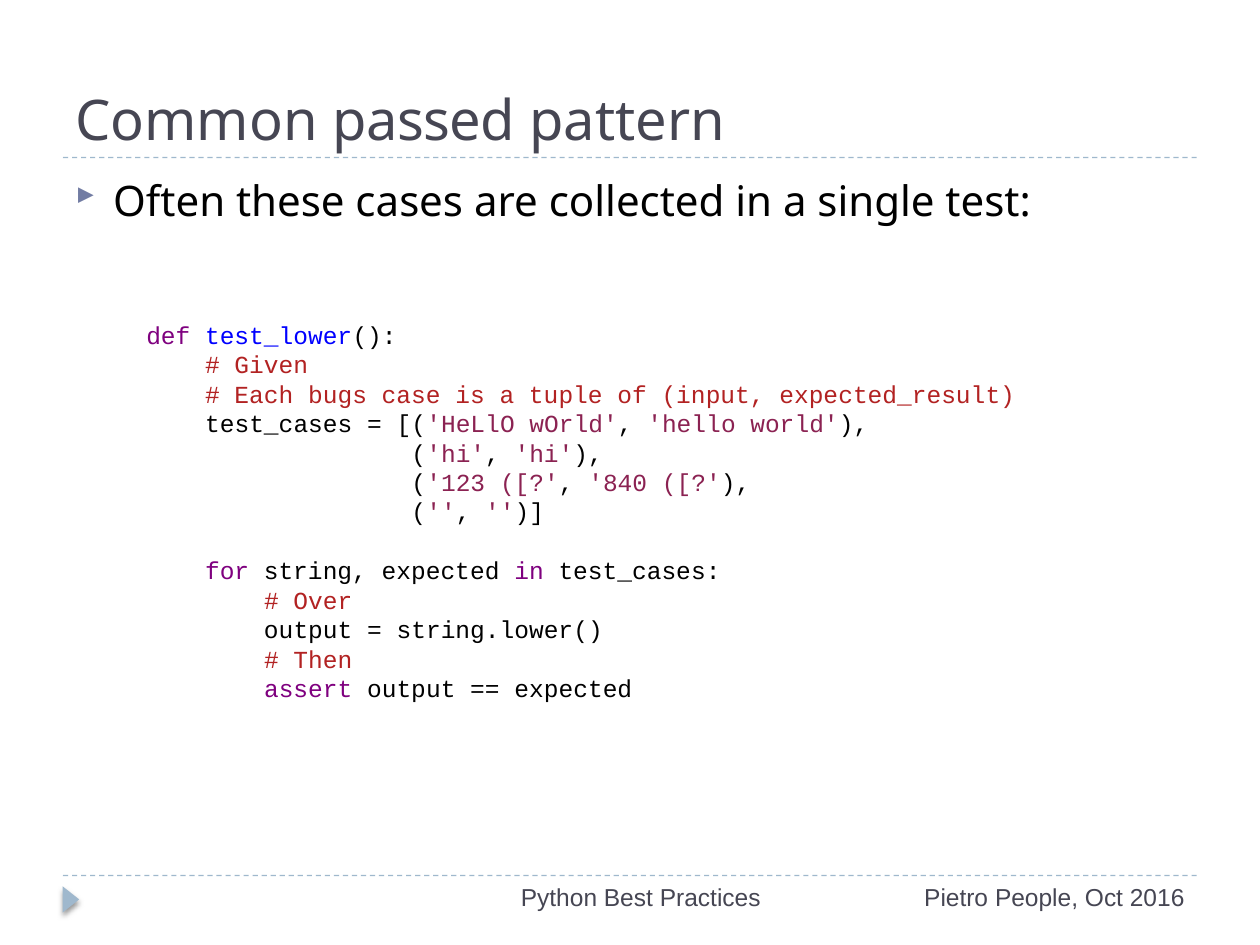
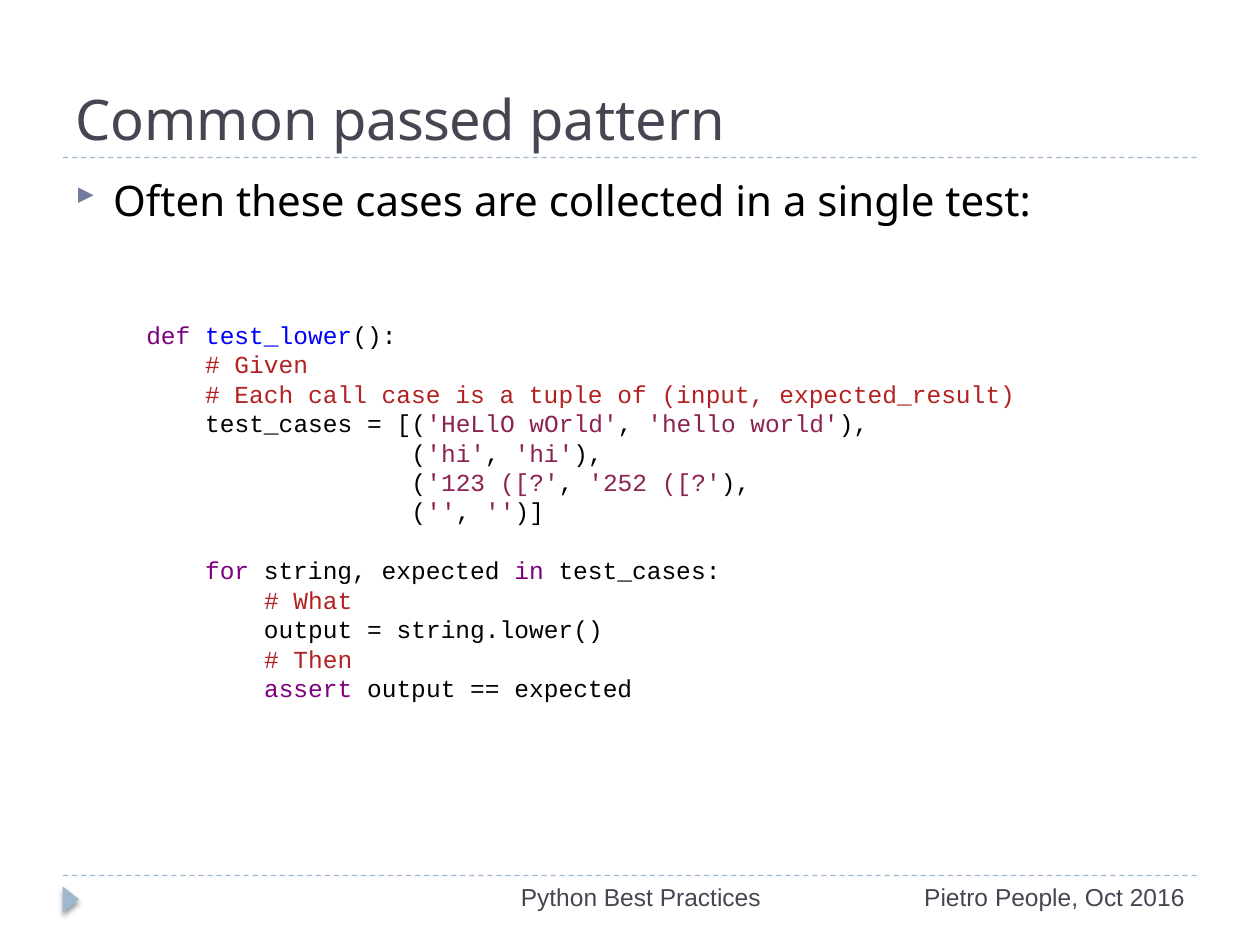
bugs: bugs -> call (338, 395)
840: 840 -> 252 (618, 483)
Over: Over -> What (323, 601)
